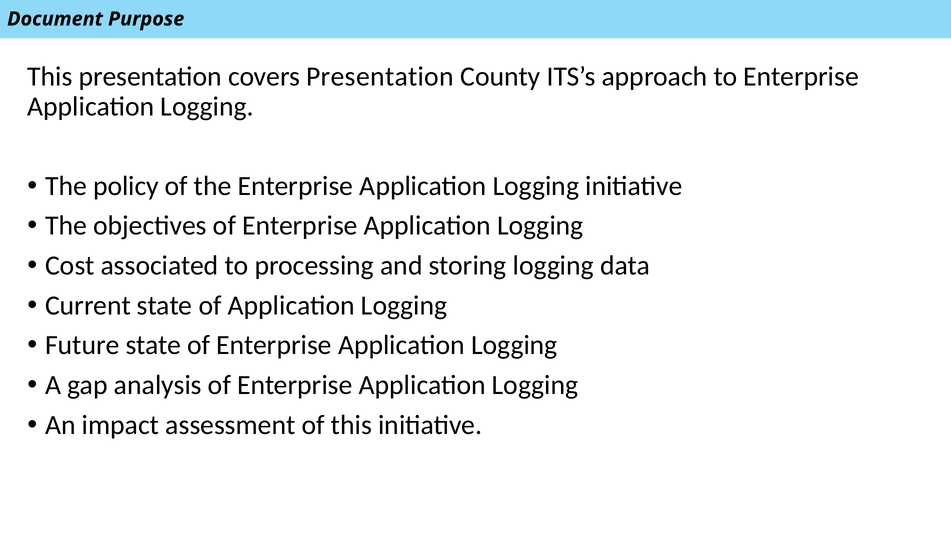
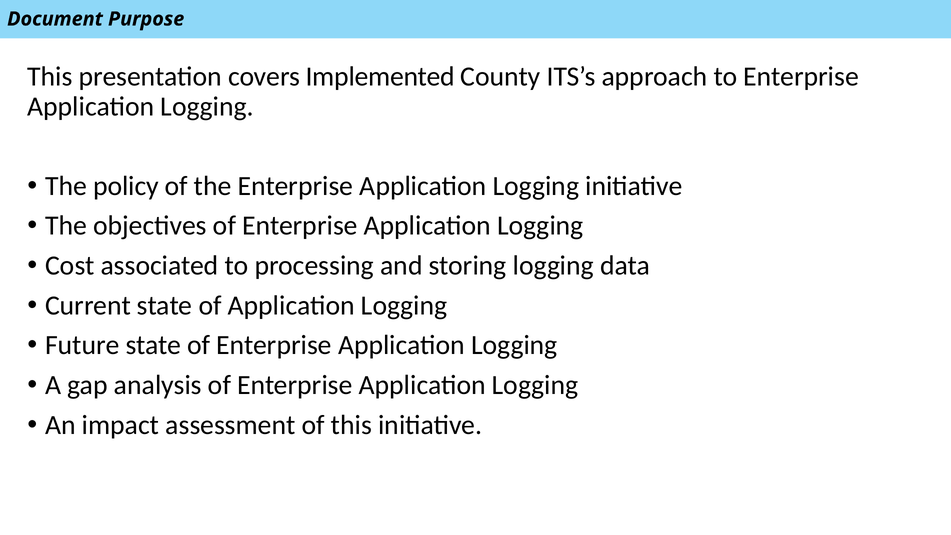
covers Presentation: Presentation -> Implemented (380, 76)
